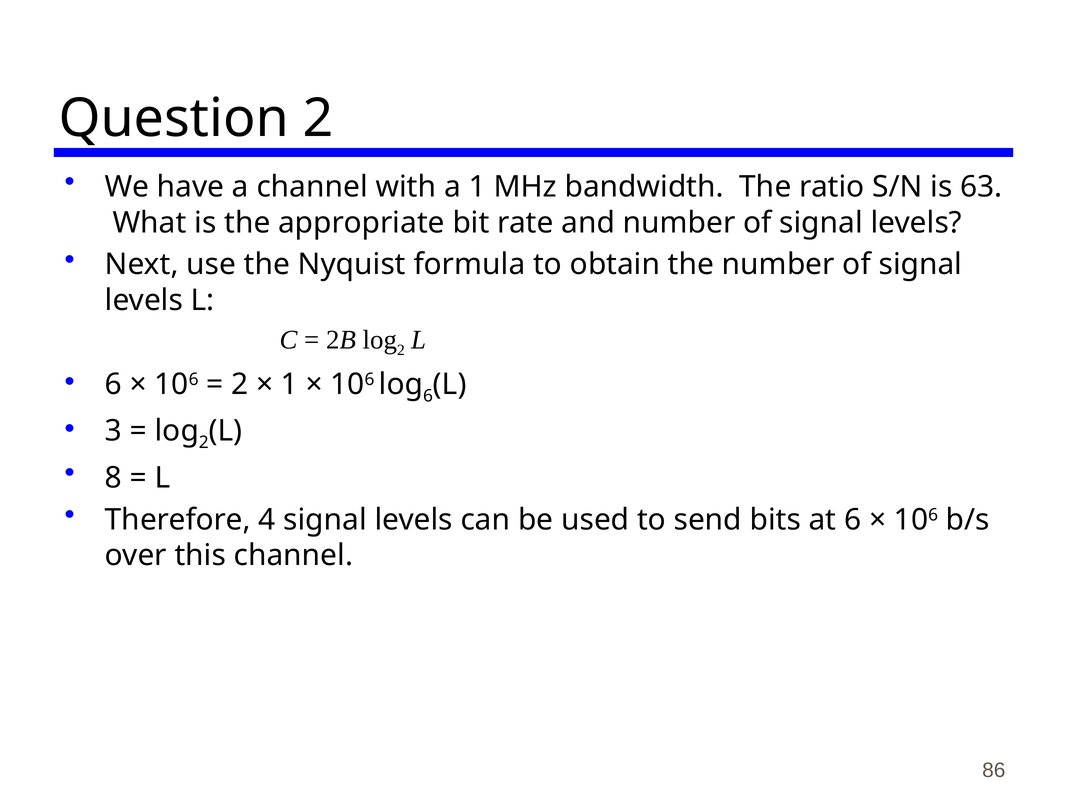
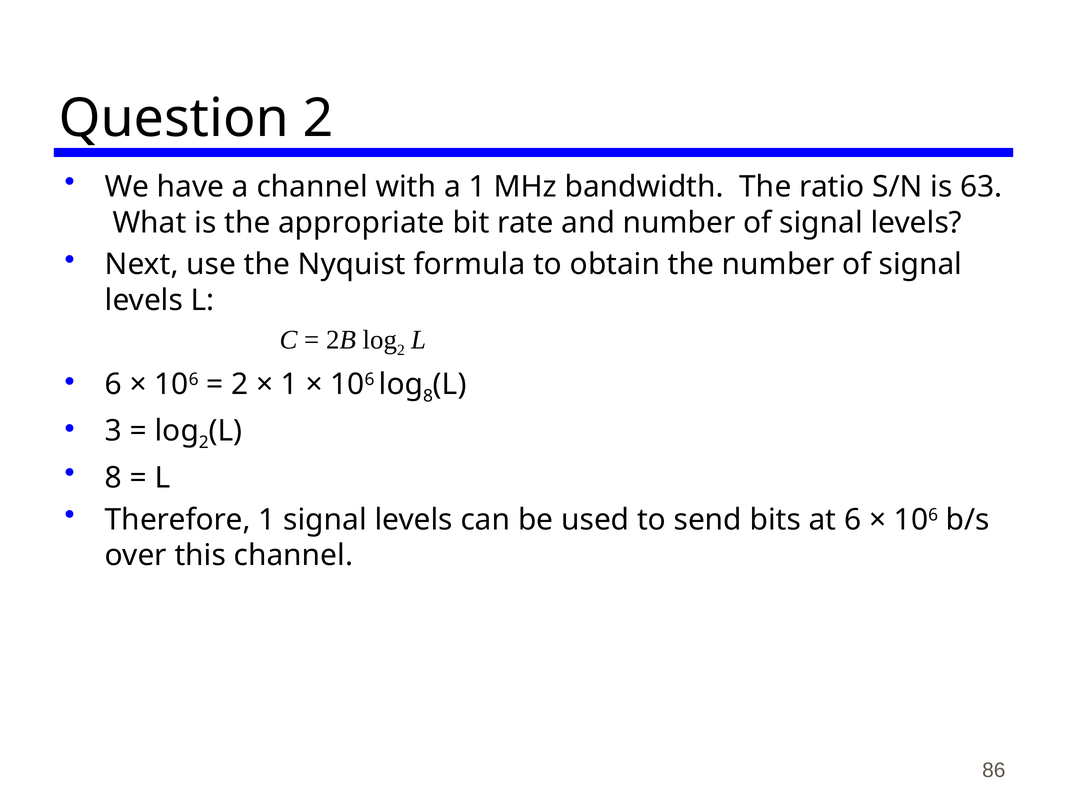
6: 6 -> 8 (428, 396)
Therefore 4: 4 -> 1 (267, 520)
